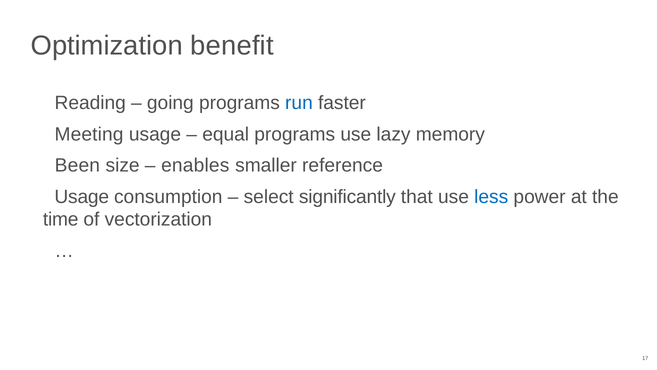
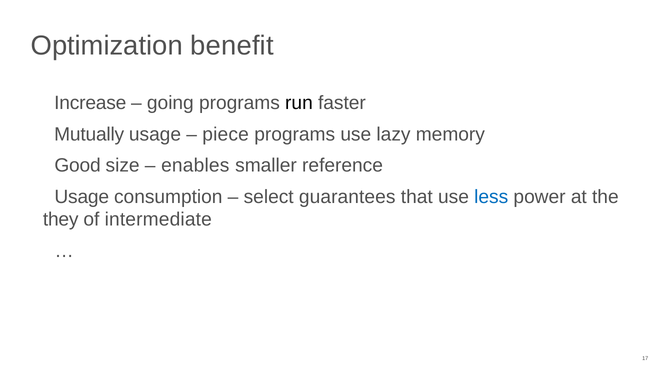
Reading: Reading -> Increase (90, 103)
run colour: blue -> black (299, 103)
Meeting: Meeting -> Mutually (89, 134)
equal: equal -> piece (226, 134)
Been: Been -> Good (78, 165)
significantly: significantly -> guarantees (347, 196)
time: time -> they (61, 219)
vectorization: vectorization -> intermediate (158, 219)
